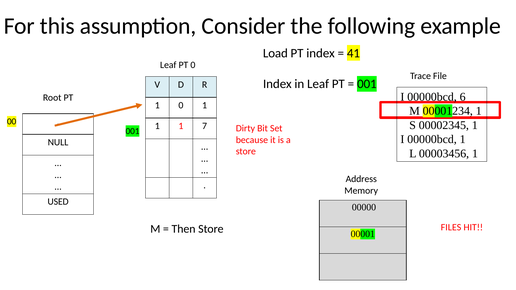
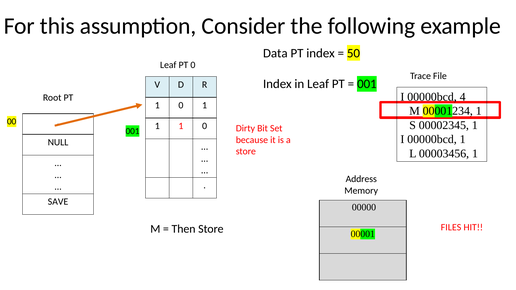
Load: Load -> Data (275, 53)
41: 41 -> 50 (353, 53)
6: 6 -> 4 (463, 97)
1 1 7: 7 -> 0 (205, 126)
USED: USED -> SAVE (58, 202)
